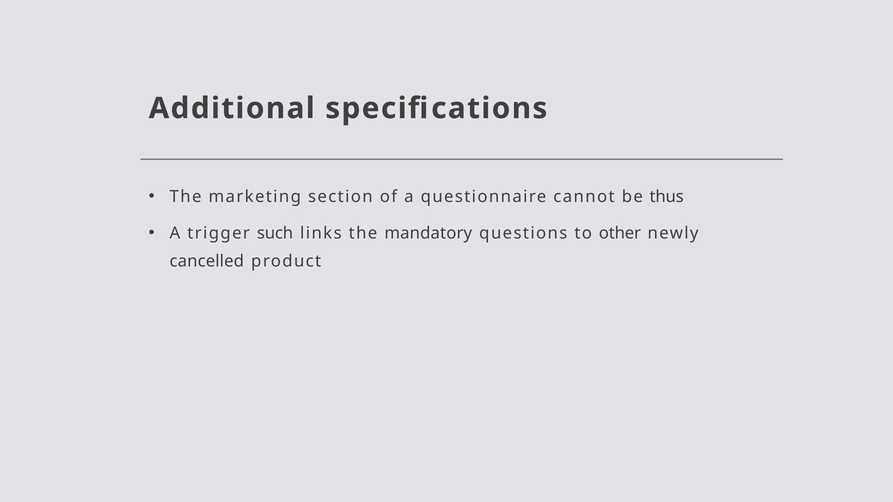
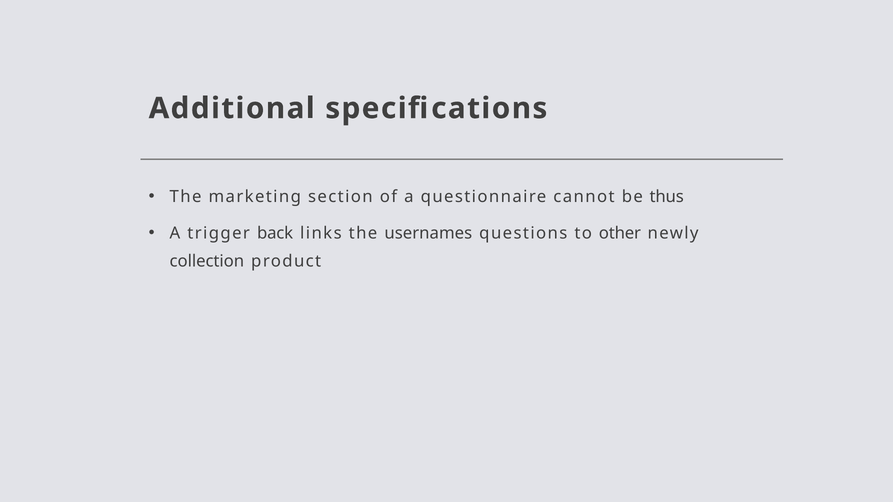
such: such -> back (275, 233)
mandatory: mandatory -> usernames (428, 233)
cancelled: cancelled -> collection (207, 262)
